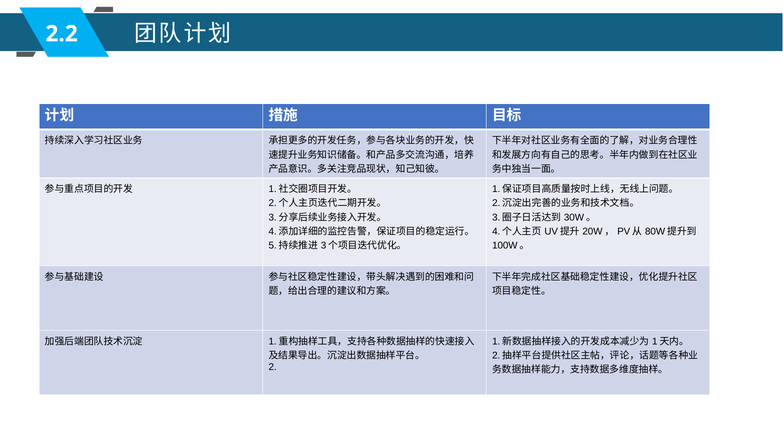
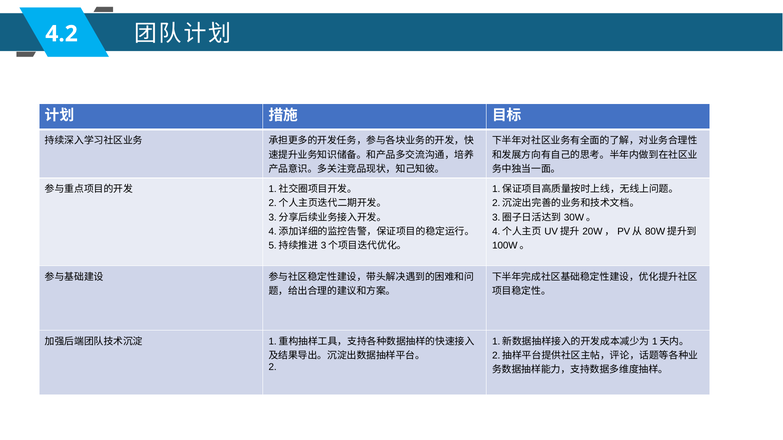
2.2: 2.2 -> 4.2 (62, 34)
